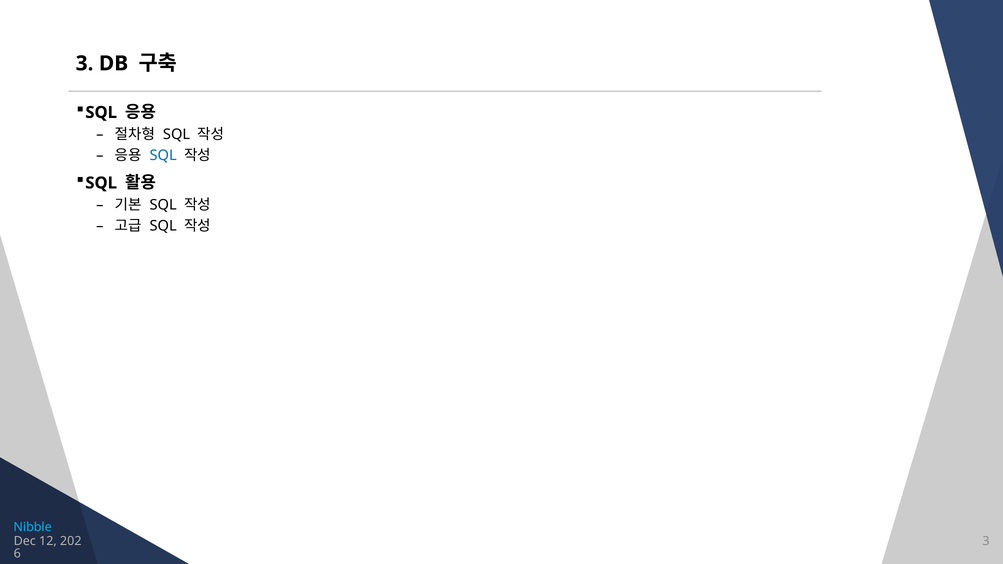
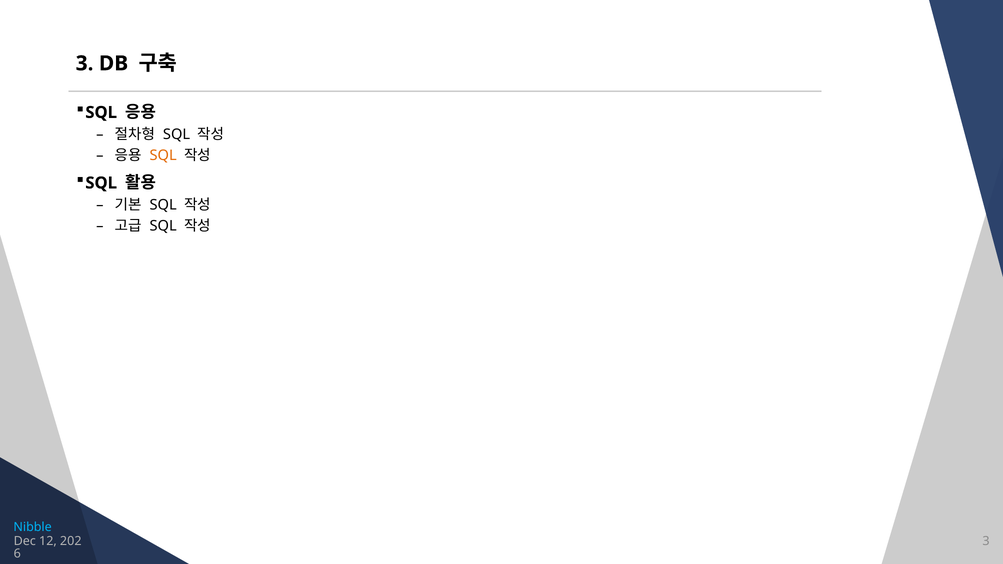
SQL colour: blue -> orange (163, 156)
